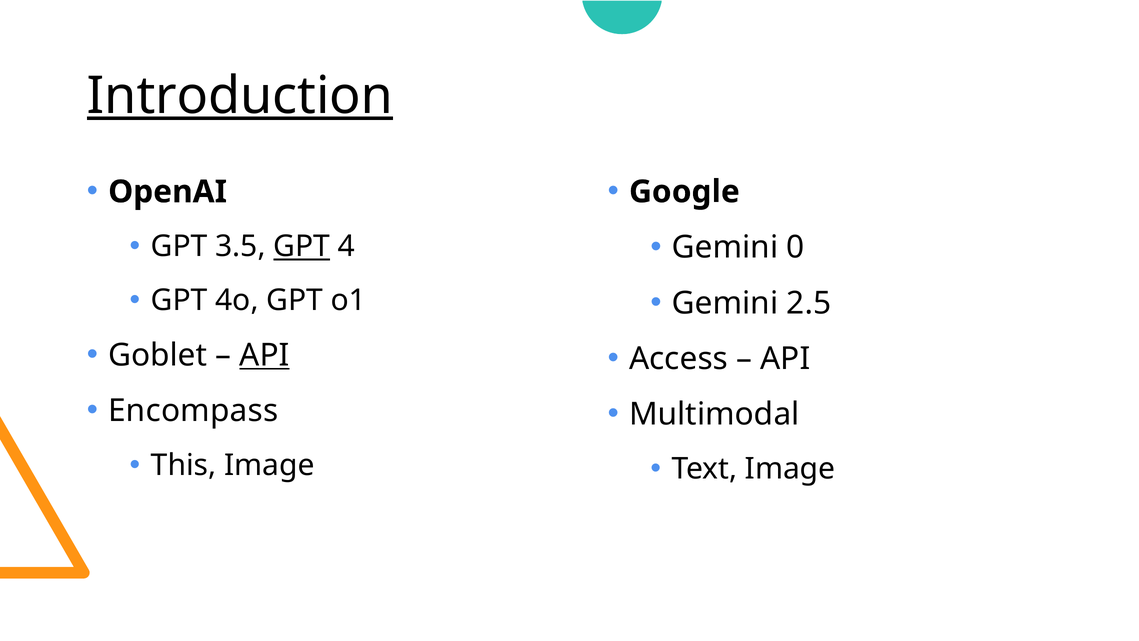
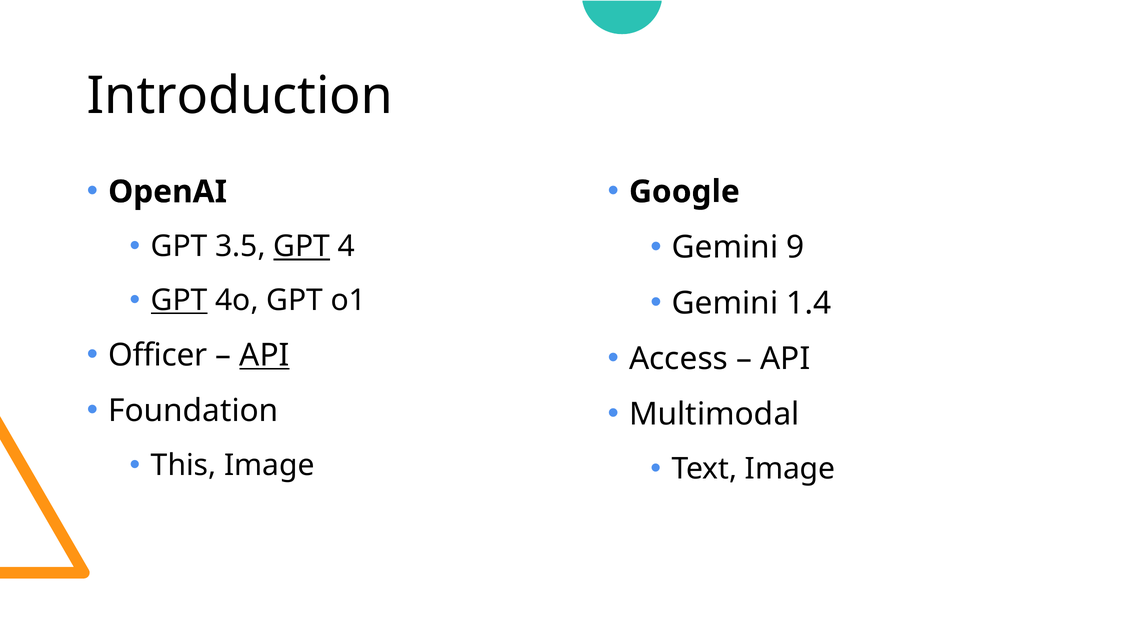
Introduction underline: present -> none (240, 96)
0: 0 -> 9 (795, 247)
GPT underline: none -> present (179, 300)
2.5: 2.5 -> 1.4 (809, 303)
Goblet: Goblet -> Officer (158, 355)
Encompass: Encompass -> Foundation (193, 411)
